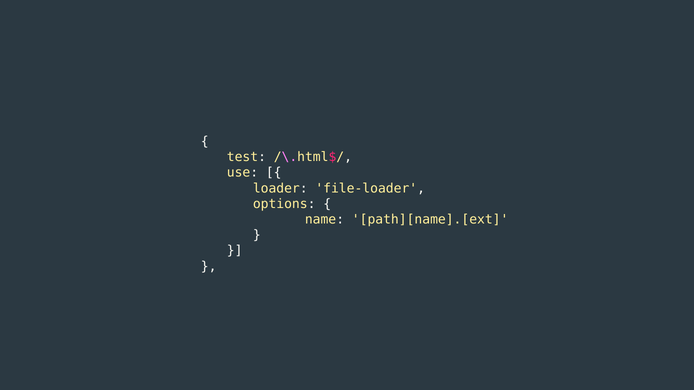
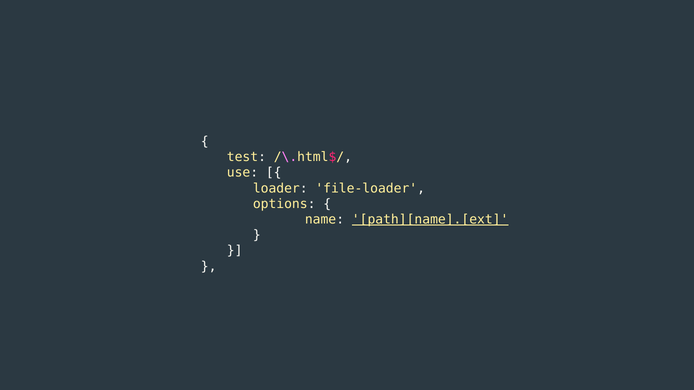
path][name].[ext underline: none -> present (430, 220)
